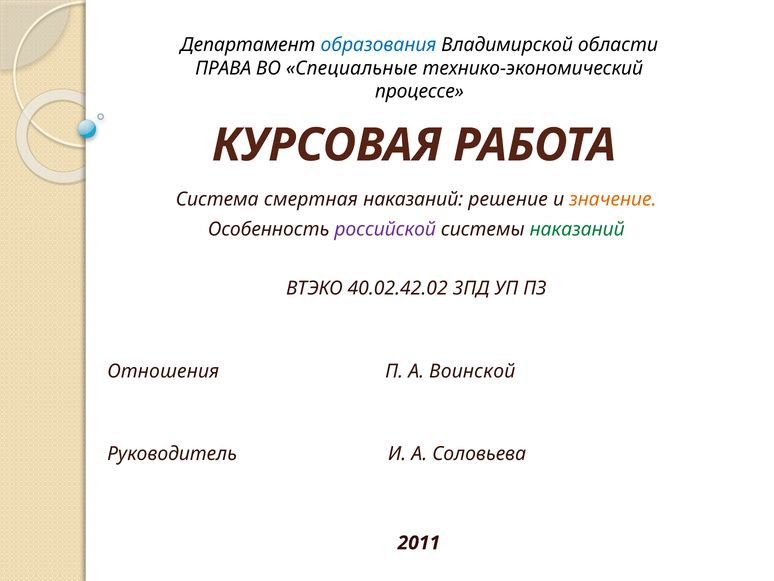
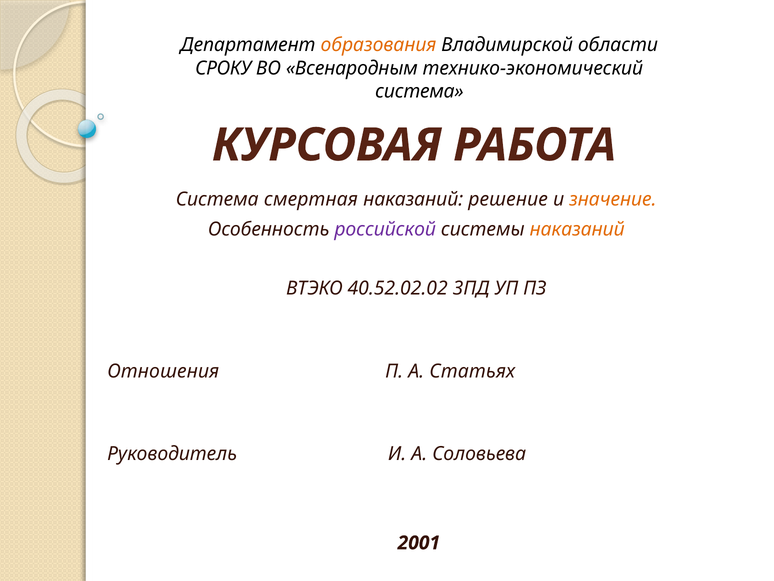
образования colour: blue -> orange (378, 45)
ПРАВА: ПРАВА -> СРОКУ (223, 68)
Специальные: Специальные -> Всенародным (352, 68)
процессе: процессе -> система (419, 91)
наказаний colour: green -> orange (577, 229)
40.02.42.02: 40.02.42.02 -> 40.52.02.02 (398, 288)
Воинской: Воинской -> Статьях (472, 371)
2011: 2011 -> 2001 (419, 542)
